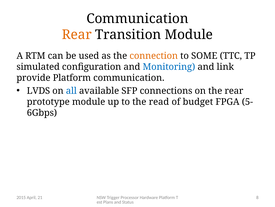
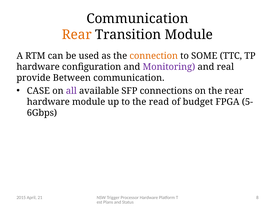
simulated: simulated -> hardware (38, 67)
Monitoring colour: blue -> purple (169, 67)
link: link -> real (225, 67)
provide Platform: Platform -> Between (72, 78)
LVDS: LVDS -> CASE (38, 90)
all colour: blue -> purple (71, 90)
prototype: prototype -> hardware (48, 101)
